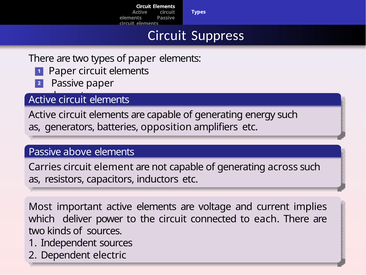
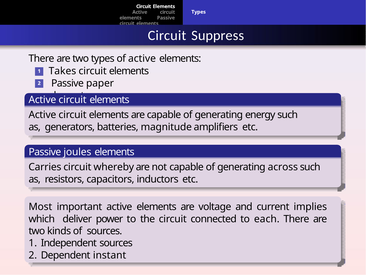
of paper: paper -> active (142, 59)
Paper: Paper -> Takes (62, 71)
opposition: opposition -> magnitude (166, 127)
above: above -> joules (77, 152)
element: element -> whereby (114, 167)
electric: electric -> instant (110, 255)
